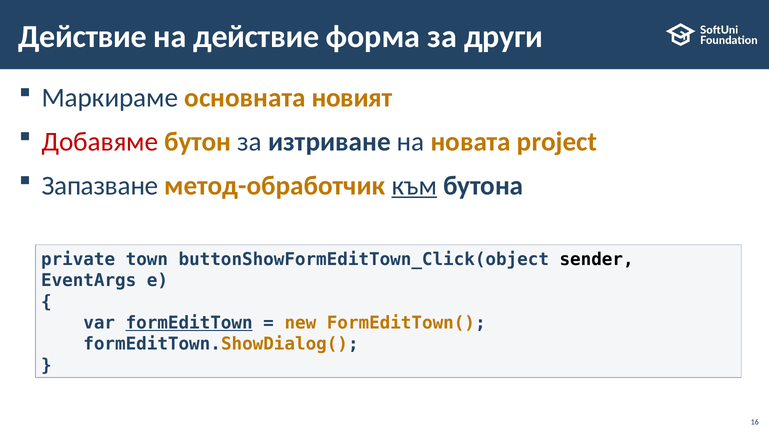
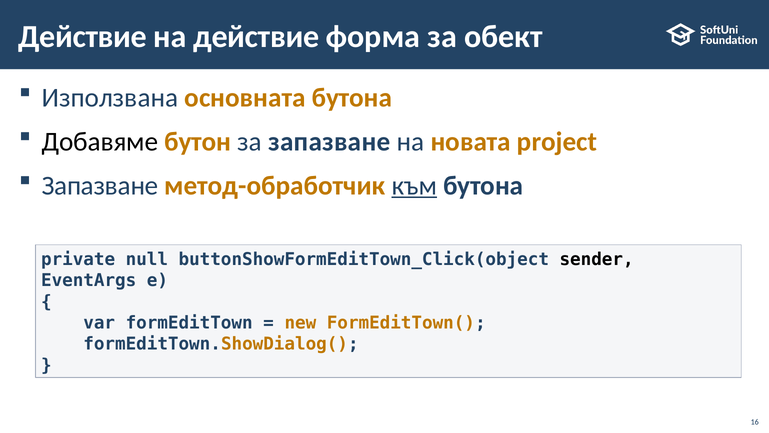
други: други -> обект (503, 36)
Маркираме: Маркираме -> Използвана (110, 98)
основната новият: новият -> бутона (352, 98)
Добавяме colour: red -> black (100, 141)
за изтриване: изтриване -> запазване (329, 141)
town: town -> null (147, 259)
formEditTown underline: present -> none (189, 323)
